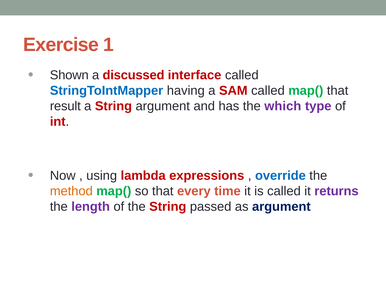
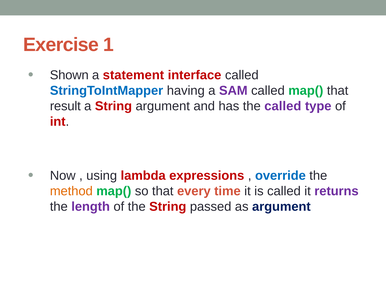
discussed: discussed -> statement (133, 75)
SAM colour: red -> purple (233, 90)
the which: which -> called (283, 106)
